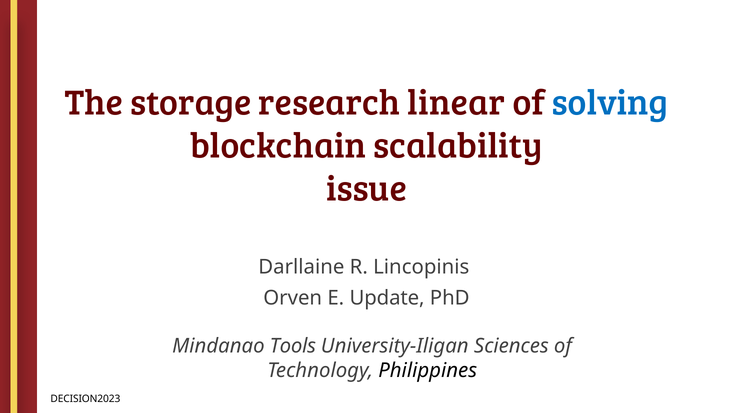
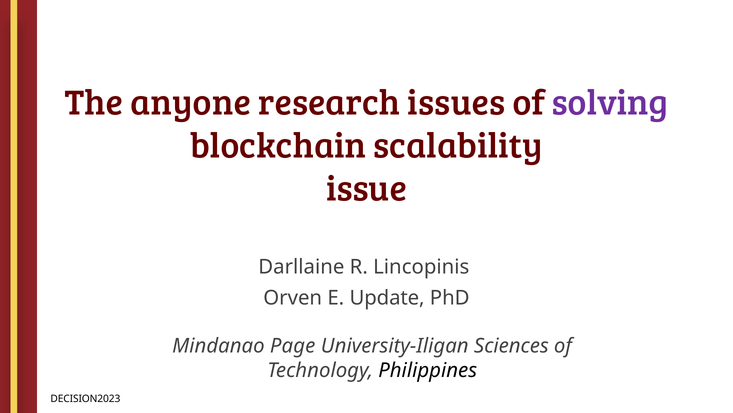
storage: storage -> anyone (191, 103)
linear: linear -> issues (456, 103)
solving colour: blue -> purple (610, 103)
Tools: Tools -> Page (293, 346)
